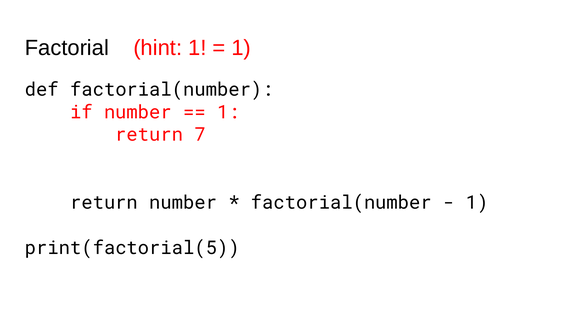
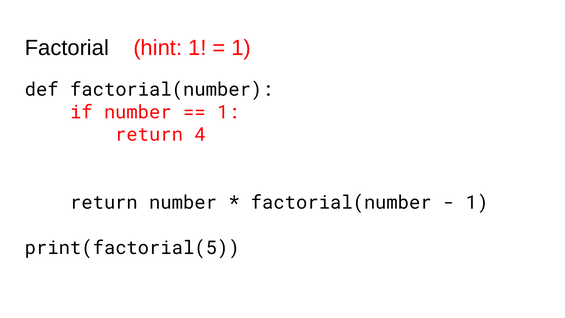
7: 7 -> 4 (200, 135)
